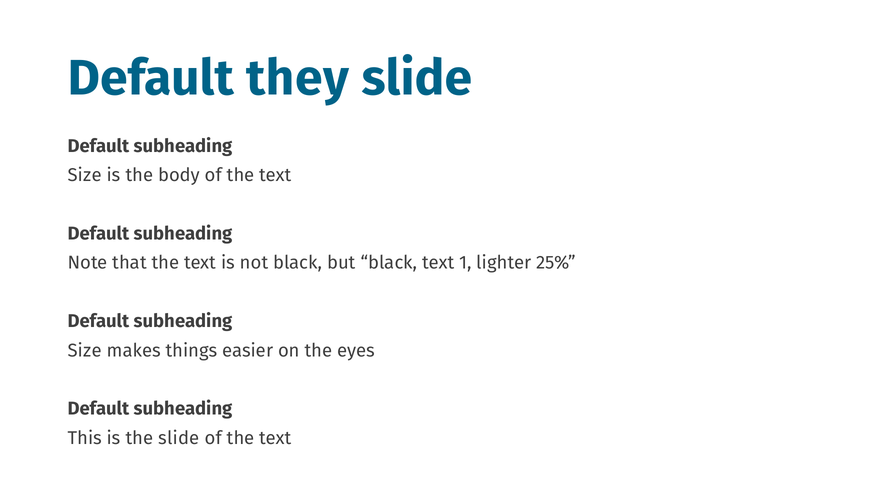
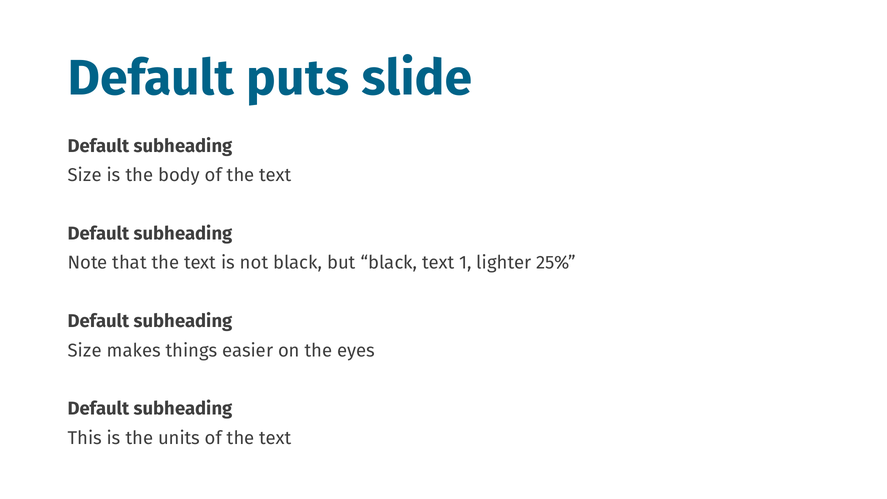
they: they -> puts (298, 78)
the slide: slide -> units (179, 438)
